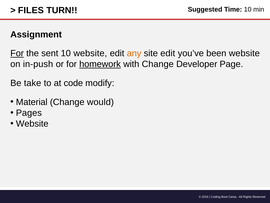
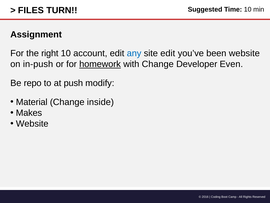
For underline: present -> none (17, 53)
sent: sent -> right (50, 53)
10 website: website -> account (90, 53)
any colour: orange -> blue (134, 53)
Page: Page -> Even (231, 64)
take: take -> repo (33, 83)
code: code -> push (73, 83)
would: would -> inside (100, 102)
Pages: Pages -> Makes (29, 113)
